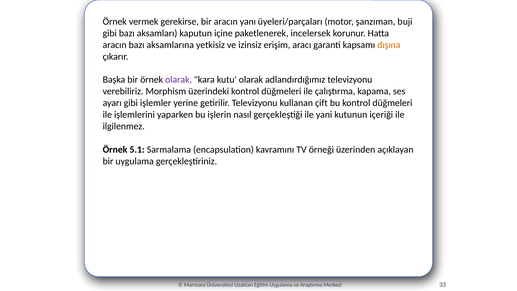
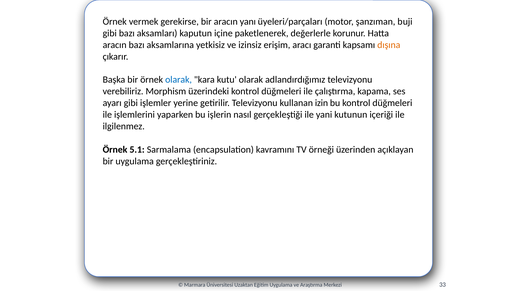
incelersek: incelersek -> değerlerle (311, 33)
olarak colour: purple -> blue (179, 80)
çift: çift -> izin (321, 103)
